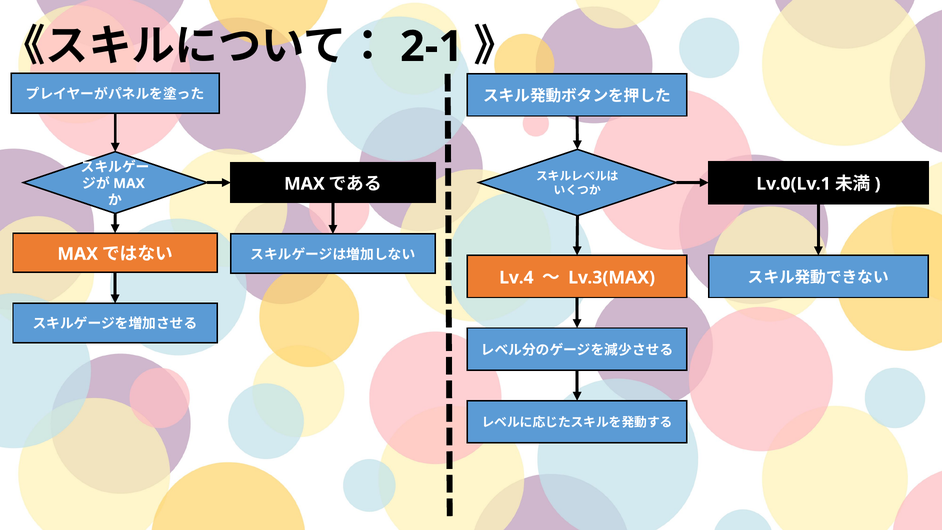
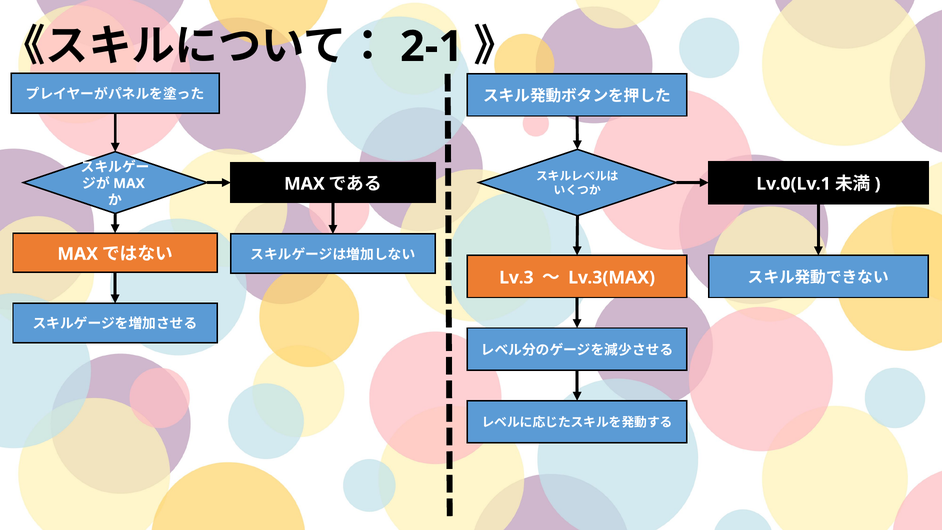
Lv.4: Lv.4 -> Lv.3 (516, 278)
